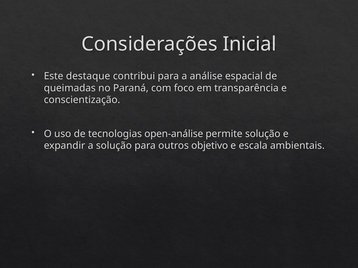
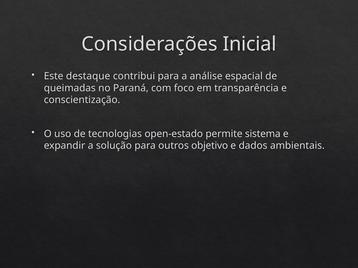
open-análise: open-análise -> open-estado (174, 134)
permite solução: solução -> sistema (263, 134)
escala: escala -> dados (253, 146)
